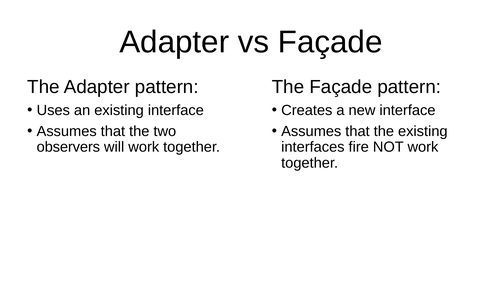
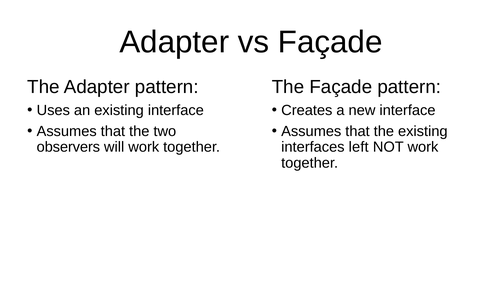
fire: fire -> left (359, 147)
